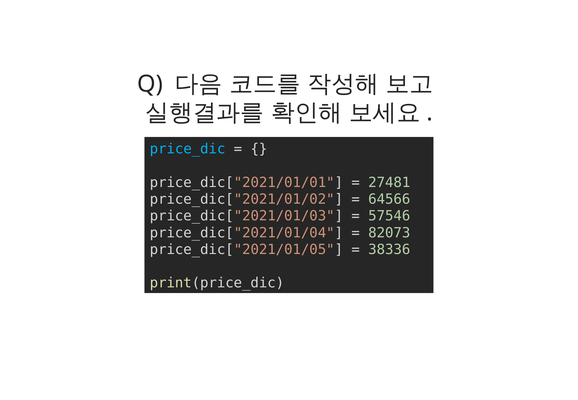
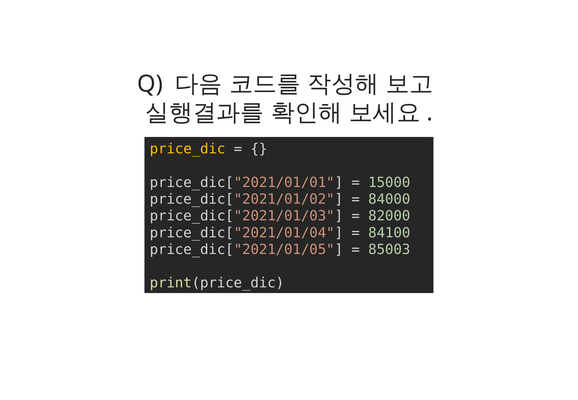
price_dic colour: light blue -> yellow (188, 149)
27481: 27481 -> 15000 (389, 183)
64566: 64566 -> 84000 (389, 199)
57546: 57546 -> 82000 (389, 216)
82073: 82073 -> 84100 (389, 233)
38336: 38336 -> 85003 (389, 250)
